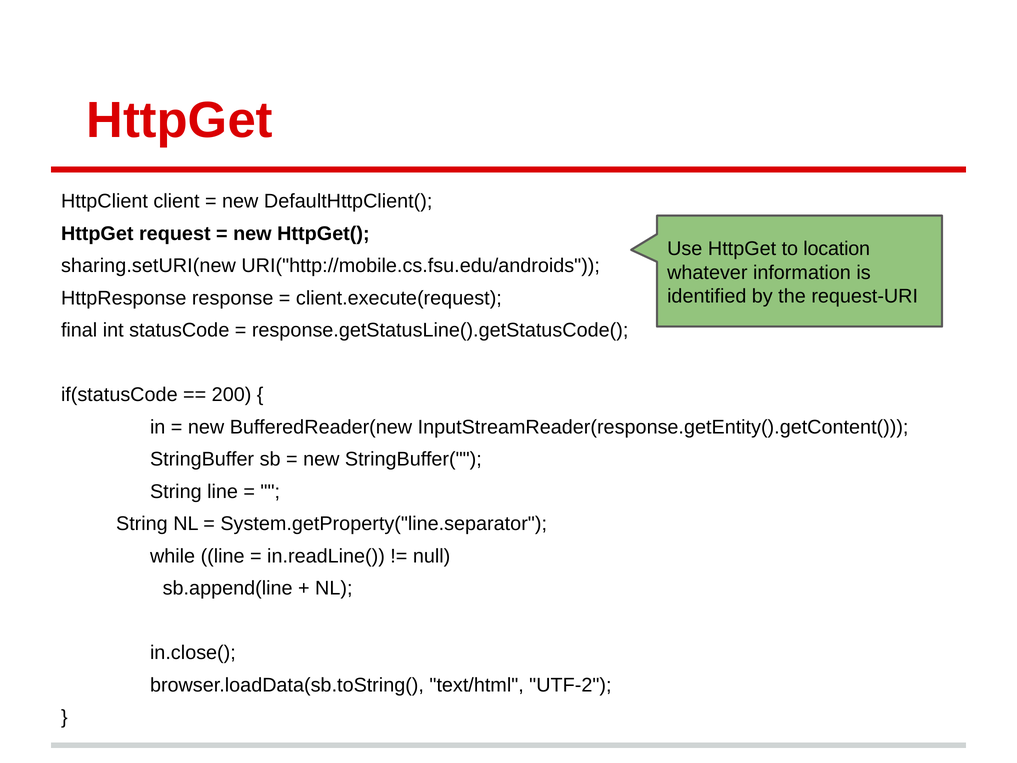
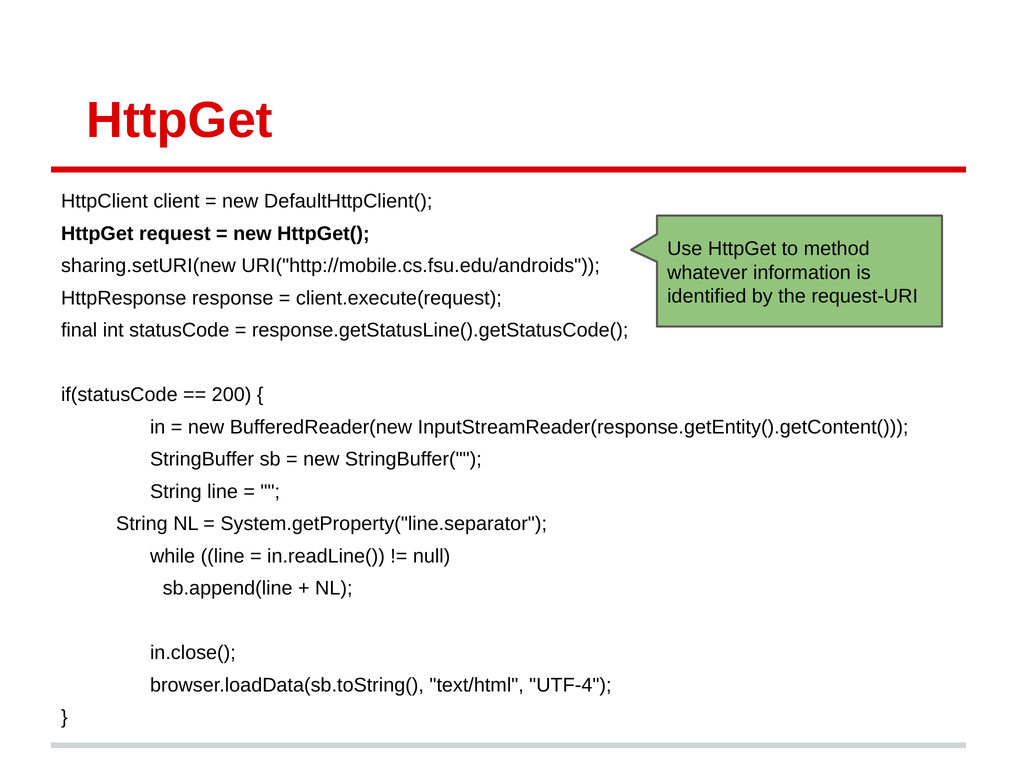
location: location -> method (837, 249)
UTF-2: UTF-2 -> UTF-4 (570, 685)
